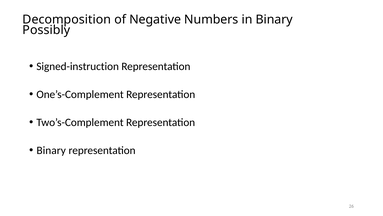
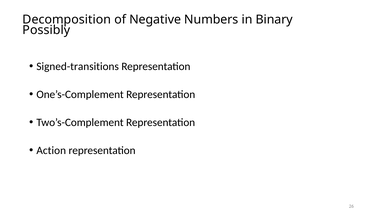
Signed-instruction: Signed-instruction -> Signed-transitions (78, 66)
Binary: Binary -> Action (51, 150)
